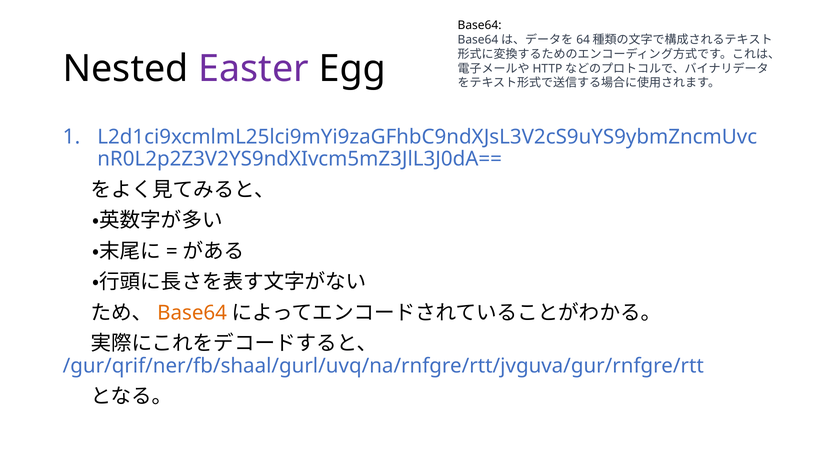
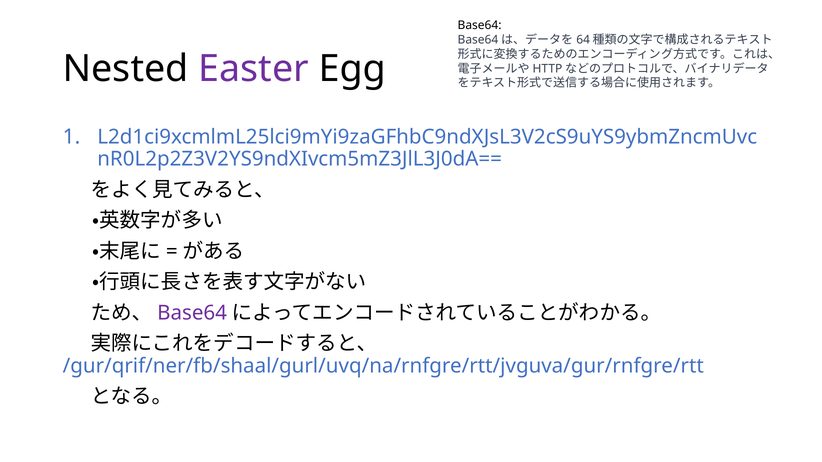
Base64 colour: orange -> purple (192, 313)
